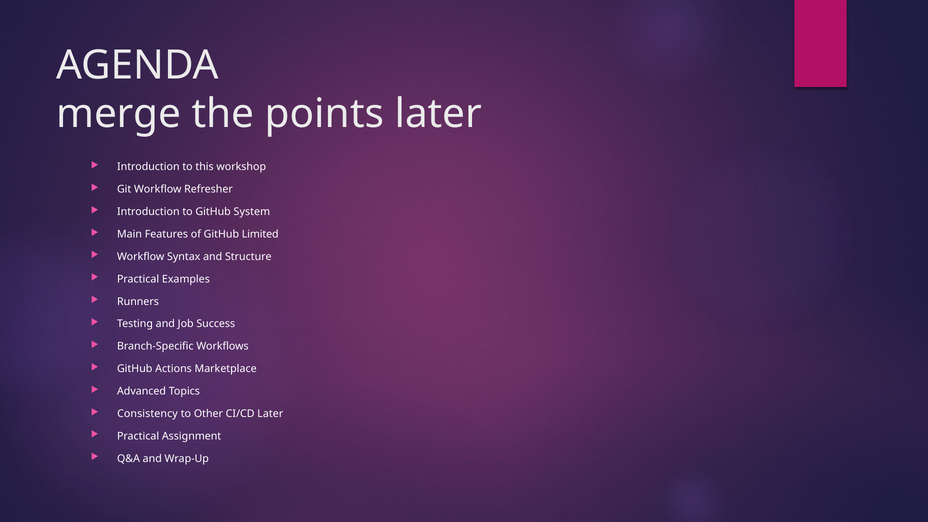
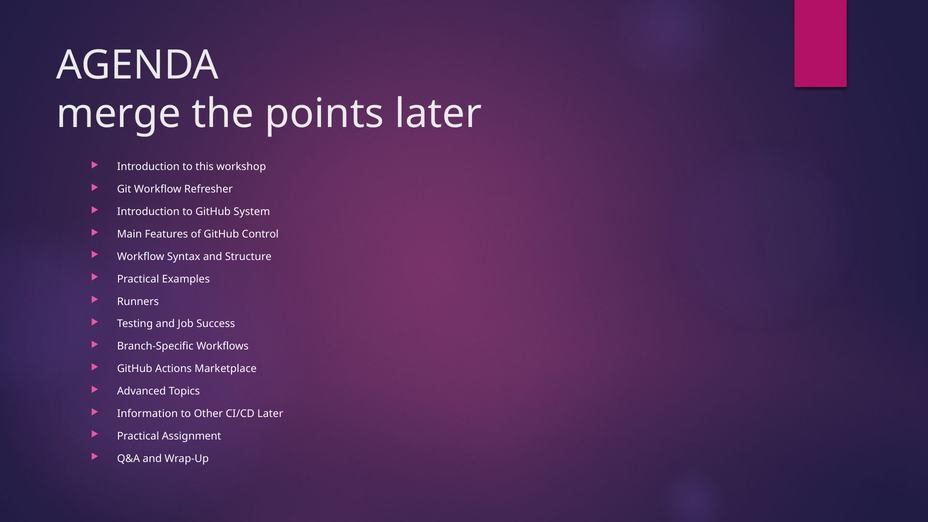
Limited: Limited -> Control (260, 234)
Consistency: Consistency -> Information (147, 414)
